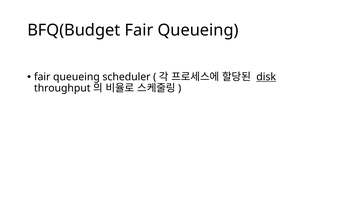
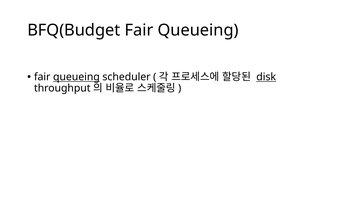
queueing underline: none -> present (76, 77)
